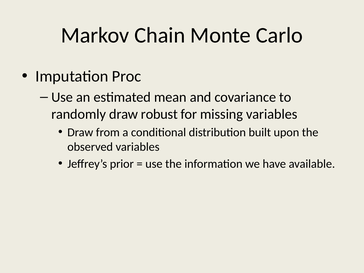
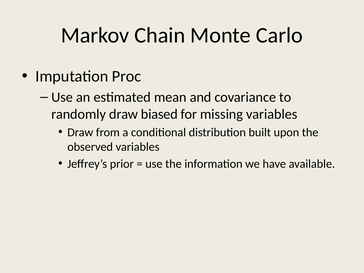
robust: robust -> biased (159, 114)
